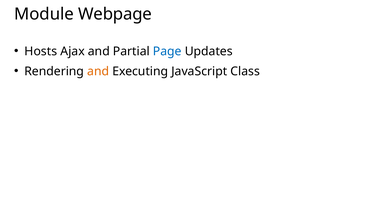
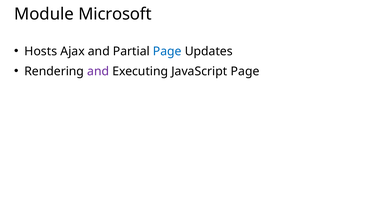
Webpage: Webpage -> Microsoft (115, 14)
and colour: orange -> purple (98, 71)
JavaScript Class: Class -> Page (245, 71)
